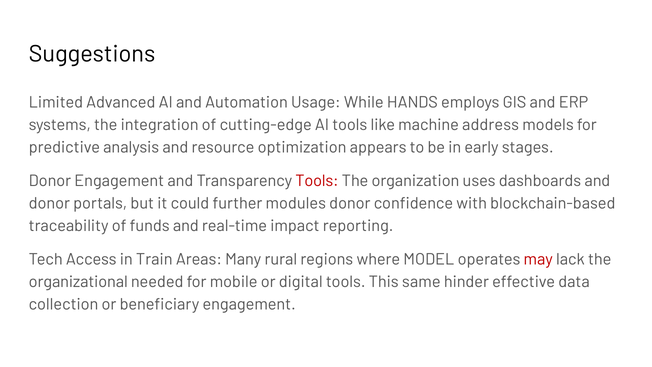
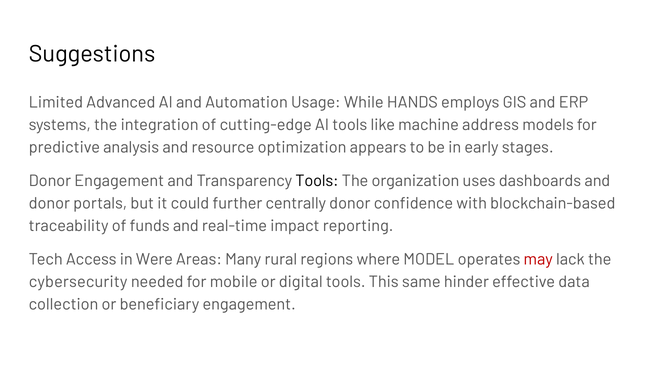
Tools colour: red -> black (317, 181)
modules: modules -> centrally (296, 203)
Train: Train -> Were (154, 259)
organizational: organizational -> cybersecurity (78, 282)
